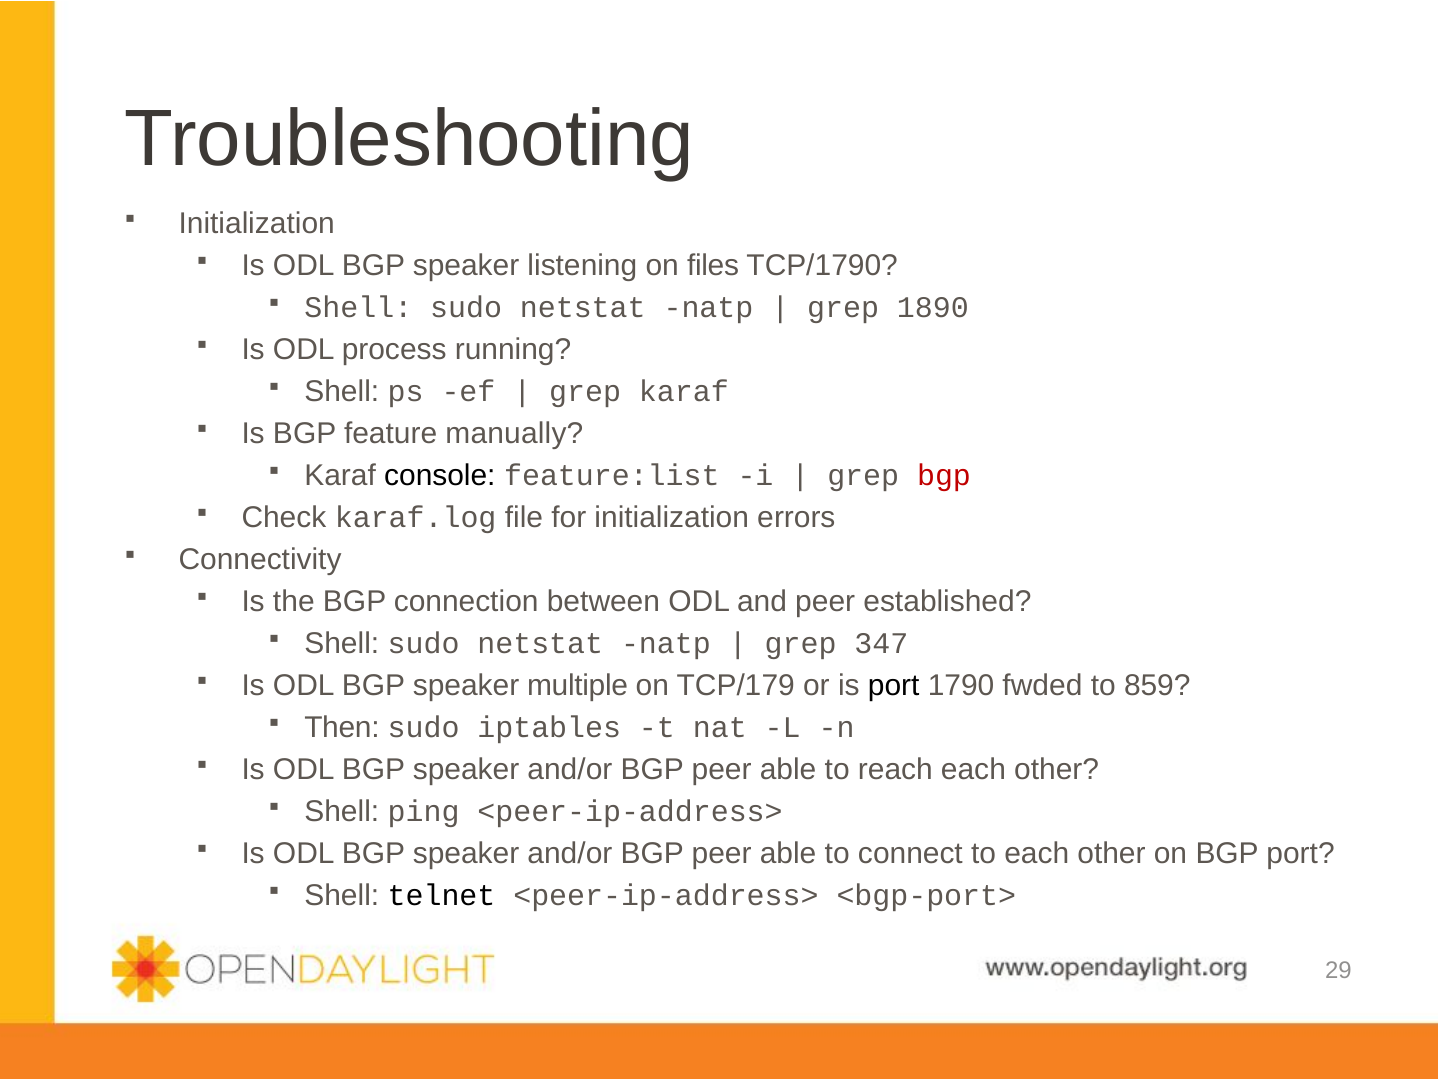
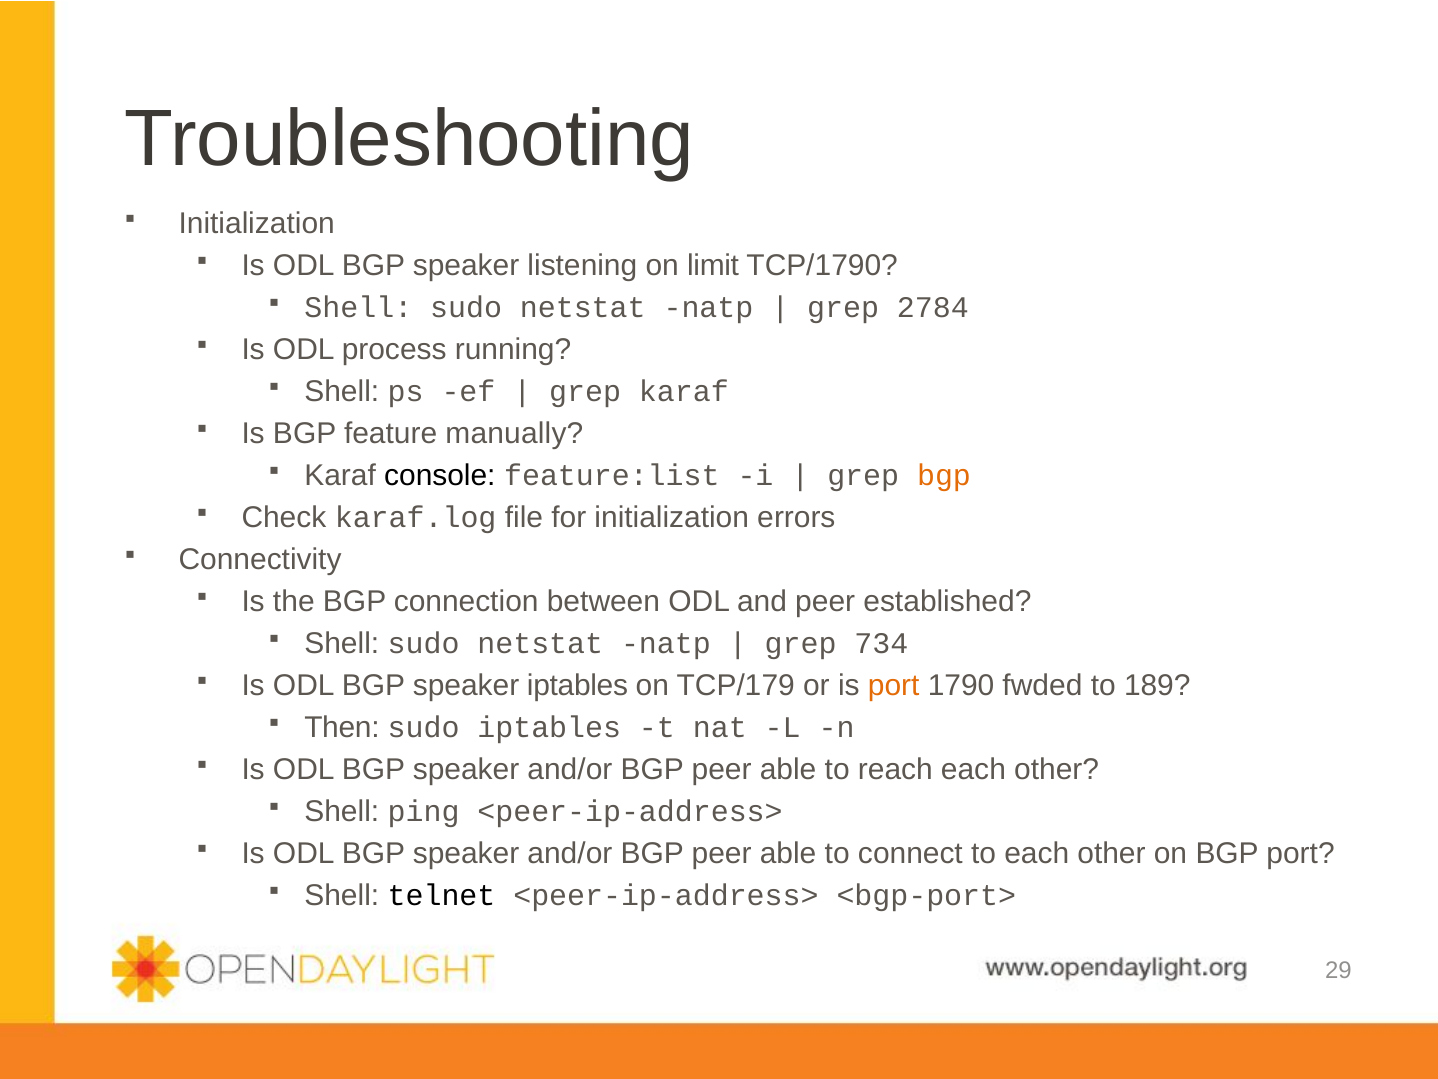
files: files -> limit (713, 266)
1890: 1890 -> 2784 (933, 308)
bgp colour: red -> orange (944, 476)
347: 347 -> 734 (881, 644)
speaker multiple: multiple -> iptables (578, 685)
port colour: black -> orange (894, 685)
859: 859 -> 189 (1157, 685)
